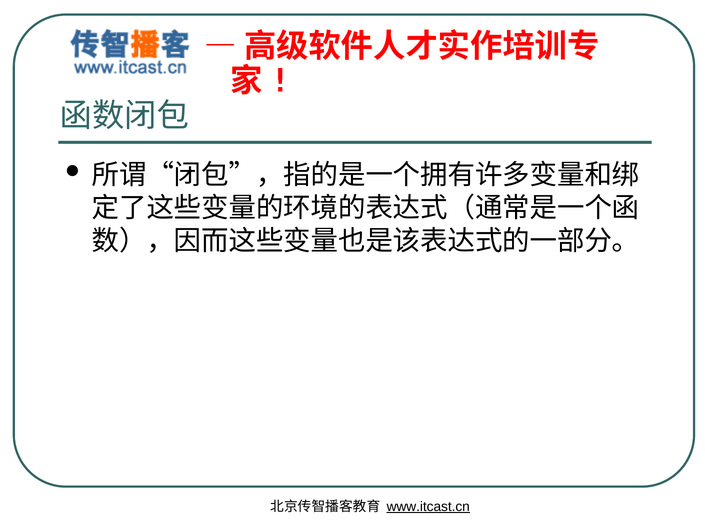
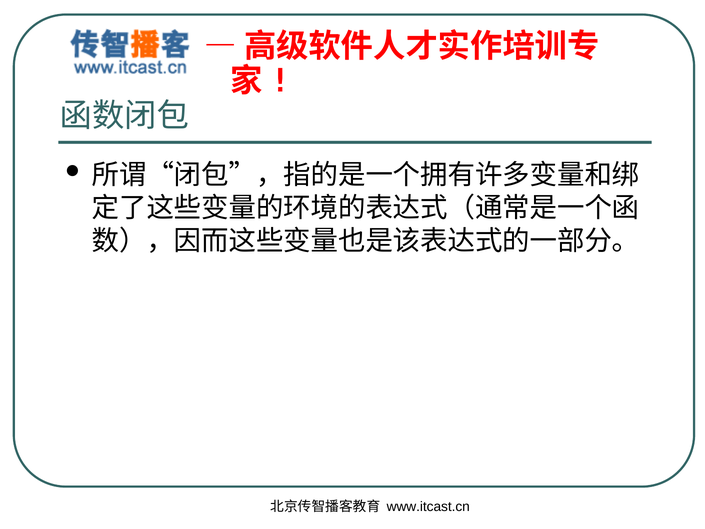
www.itcast.cn underline: present -> none (428, 506)
